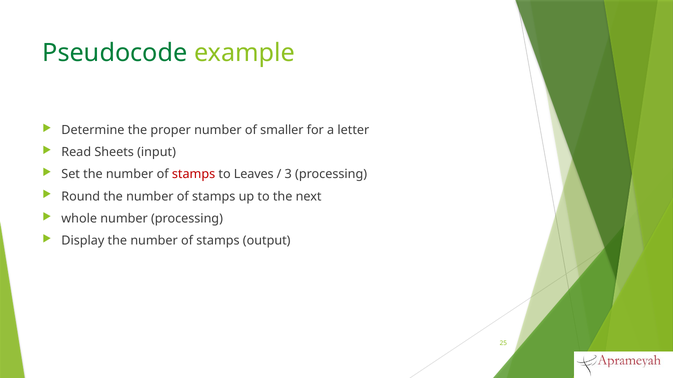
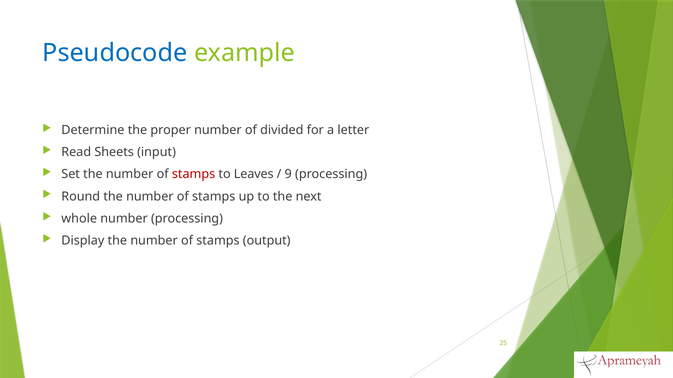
Pseudocode colour: green -> blue (115, 53)
smaller: smaller -> divided (282, 130)
3: 3 -> 9 (288, 175)
